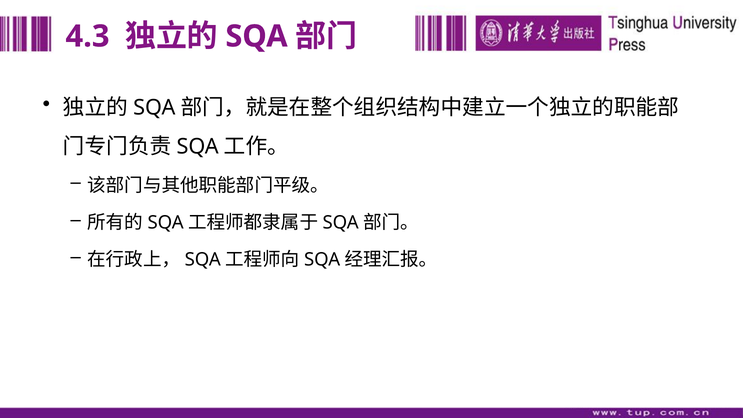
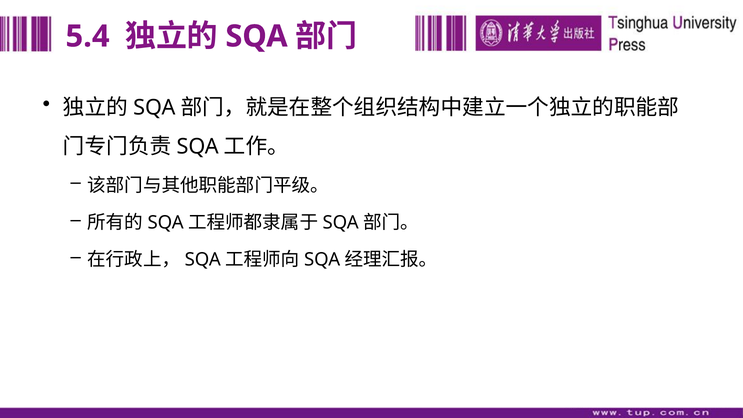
4.3: 4.3 -> 5.4 (88, 36)
